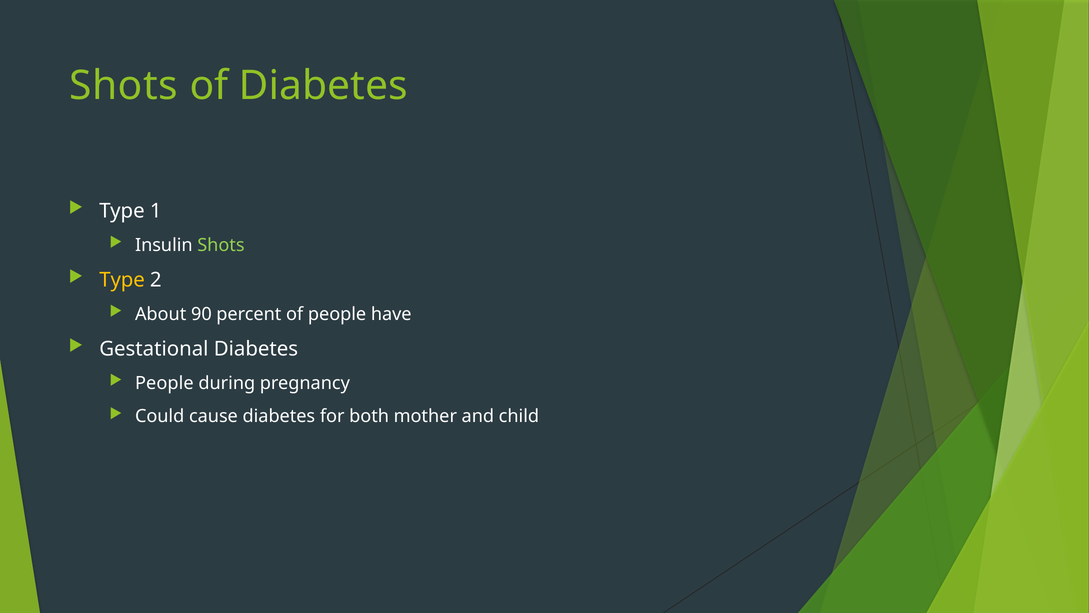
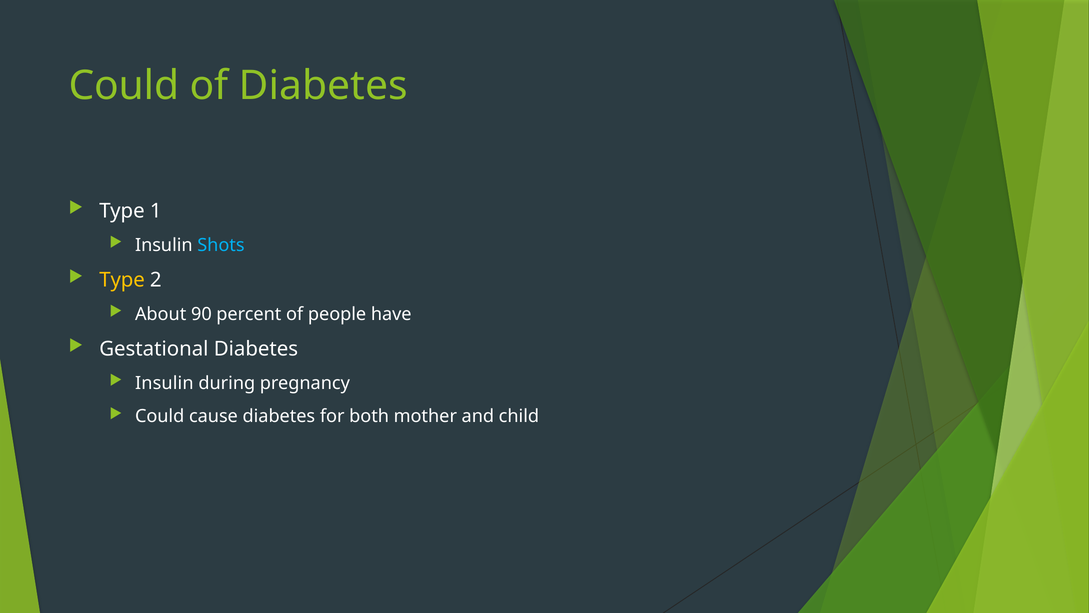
Shots: Shots -> Could (124, 86)
Shots colour: light green -> light blue (221, 245)
People: People -> Insulin (164, 383)
